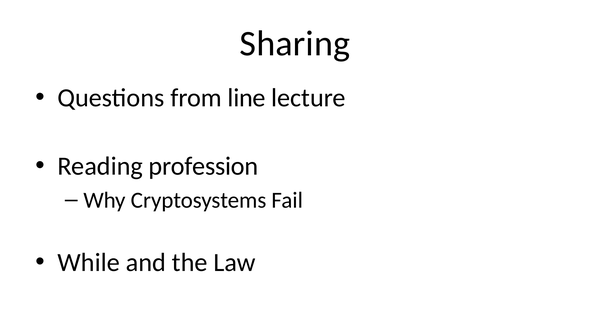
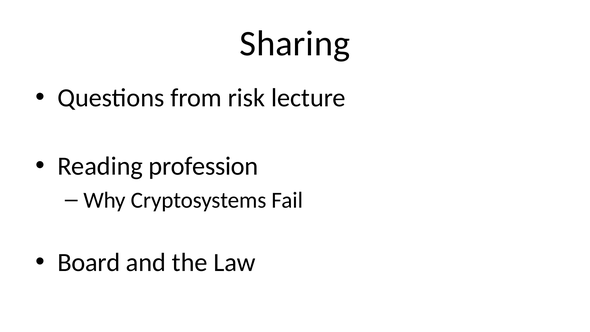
line: line -> risk (246, 98)
While: While -> Board (89, 263)
